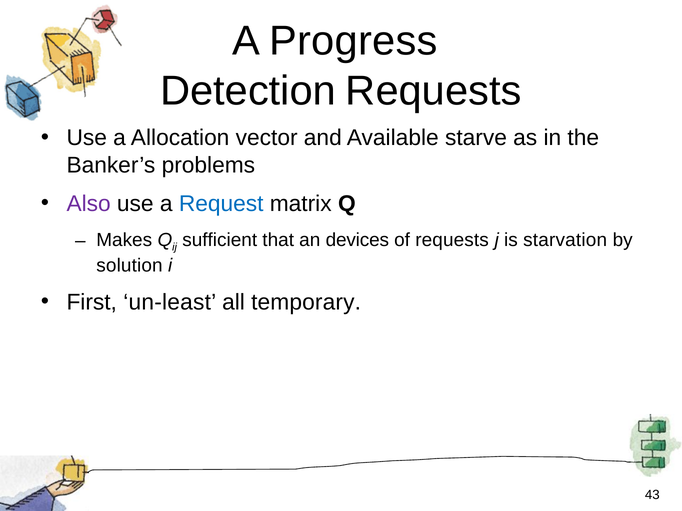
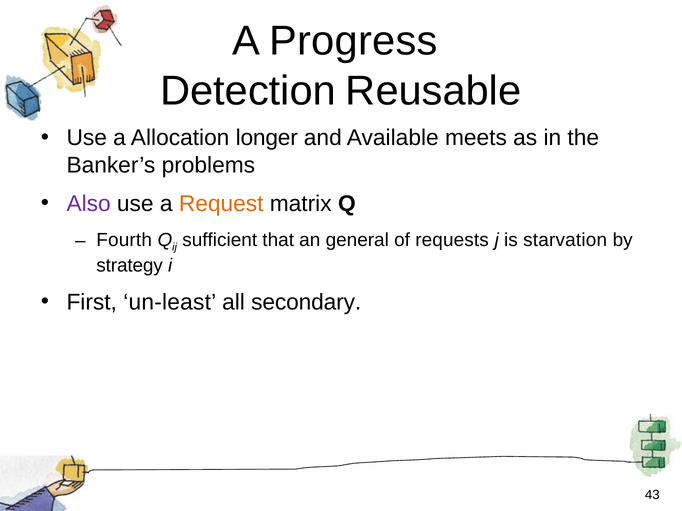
Detection Requests: Requests -> Reusable (433, 91)
vector: vector -> longer (267, 138)
starve: starve -> meets (476, 138)
Request colour: blue -> orange (221, 204)
Makes: Makes -> Fourth (124, 240)
devices: devices -> general (357, 240)
solution: solution -> strategy (130, 266)
temporary: temporary -> secondary (306, 303)
